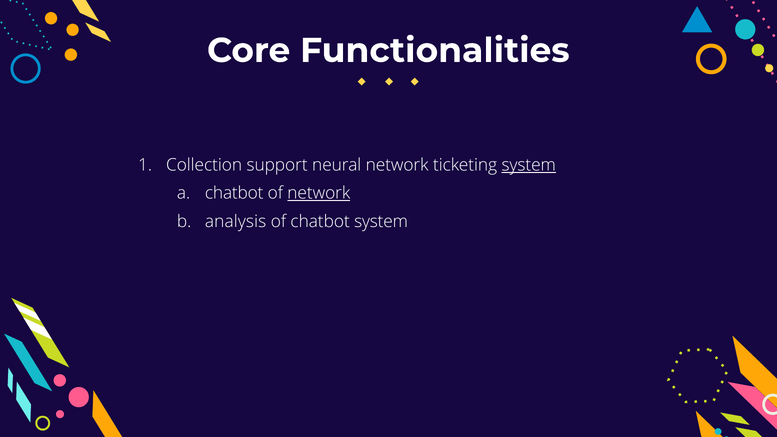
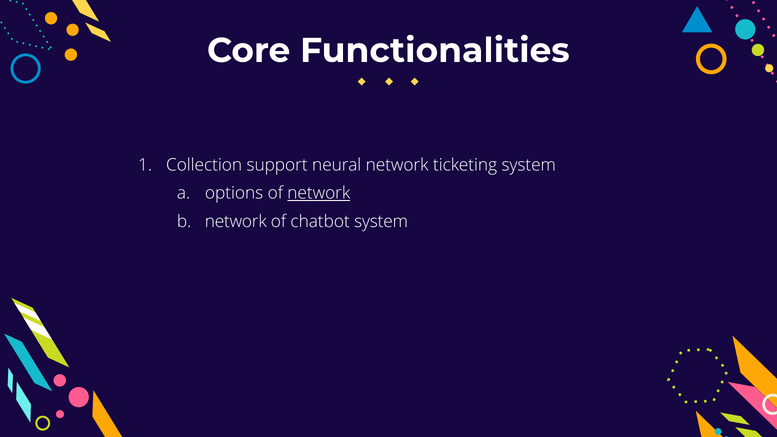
system underline: present -> none (529, 165)
chatbot: chatbot -> options (234, 193)
analysis: analysis -> network (236, 222)
